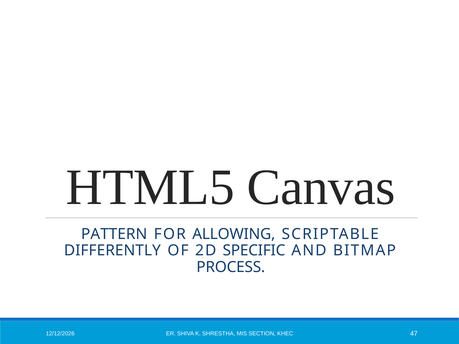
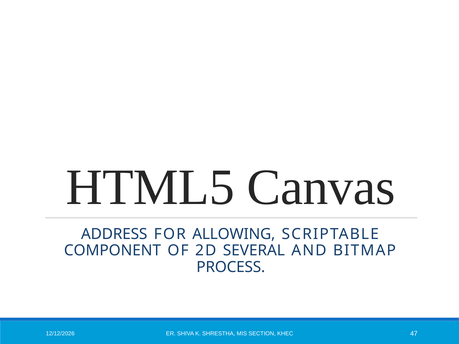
PATTERN: PATTERN -> ADDRESS (114, 234)
DIFFERENTLY: DIFFERENTLY -> COMPONENT (112, 251)
SPECIFIC: SPECIFIC -> SEVERAL (254, 251)
